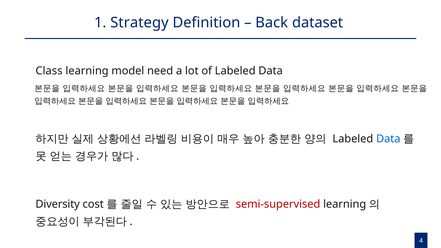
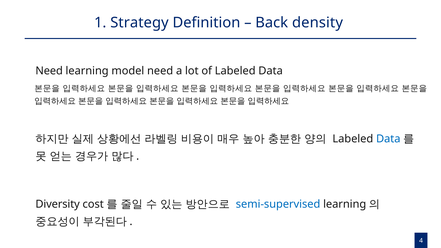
dataset: dataset -> density (317, 23)
Class: Class -> Need (49, 71)
semi-supervised colour: red -> blue (278, 204)
